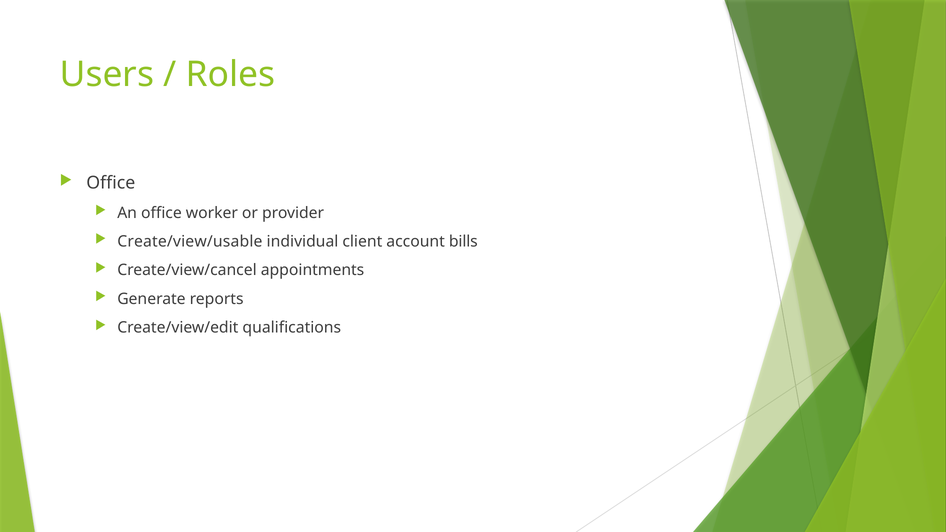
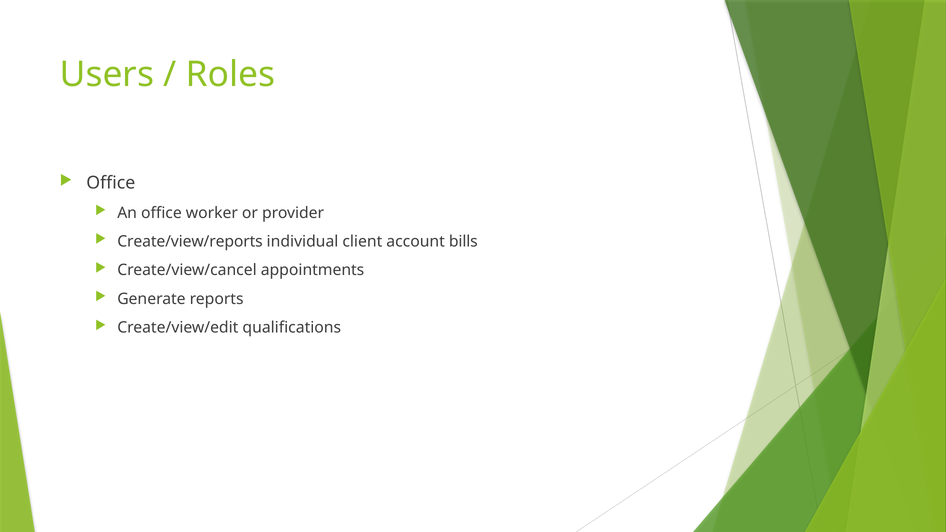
Create/view/usable: Create/view/usable -> Create/view/reports (190, 242)
